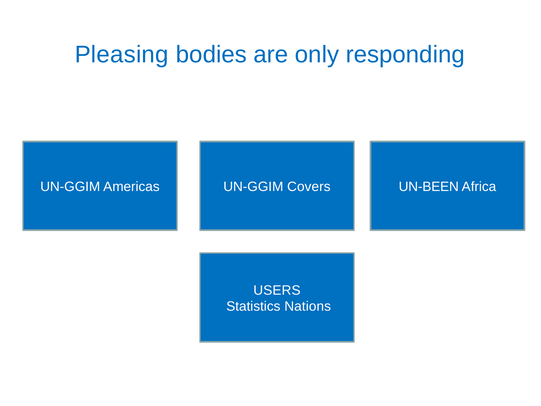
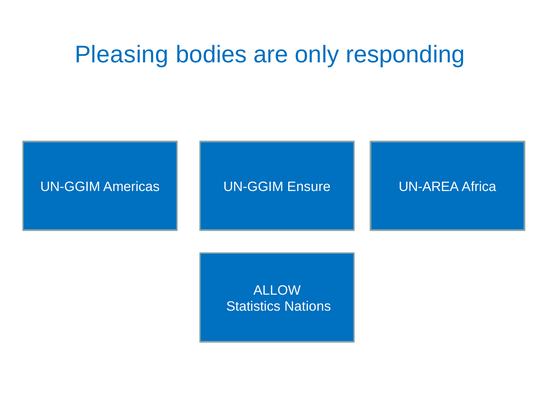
Covers: Covers -> Ensure (309, 187)
UN-BEEN: UN-BEEN -> UN-AREA (429, 187)
USERS: USERS -> ALLOW (277, 290)
